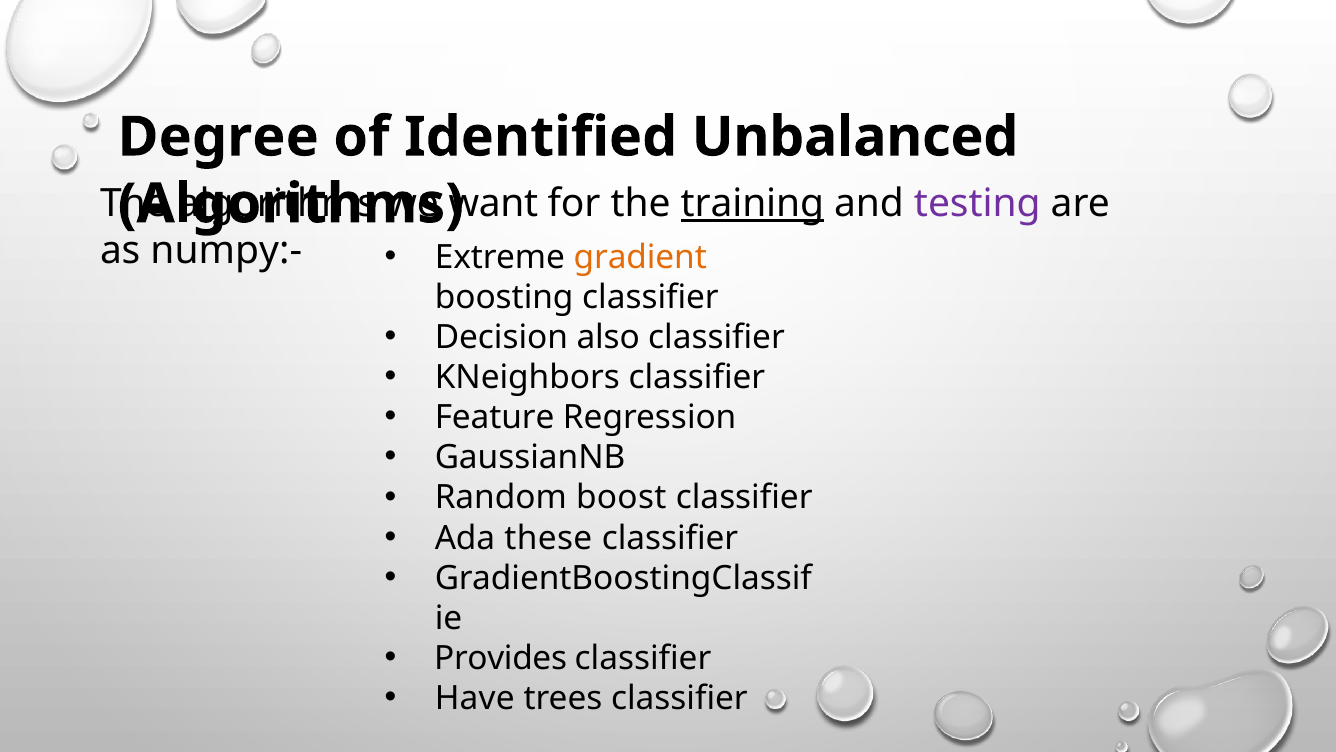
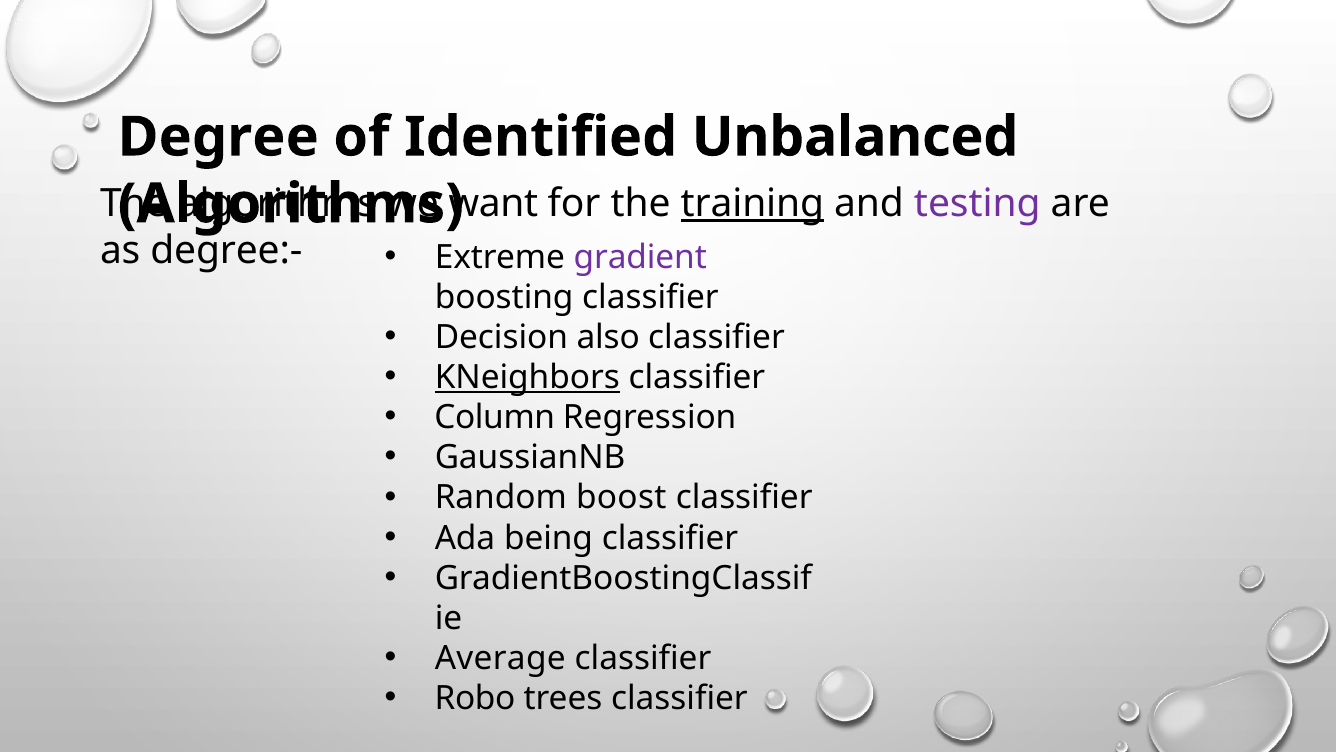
numpy:-: numpy:- -> degree:- (226, 250)
gradient colour: orange -> purple (640, 257)
KNeighbors underline: none -> present (527, 377)
Feature: Feature -> Column (495, 417)
these: these -> being (549, 538)
Provides: Provides -> Average (500, 658)
Have: Have -> Robo (475, 698)
